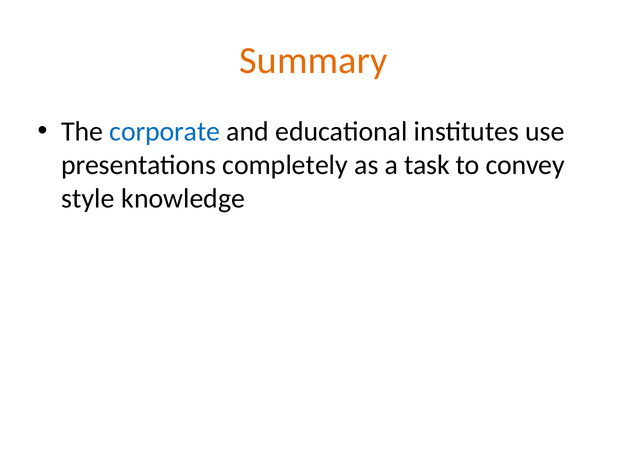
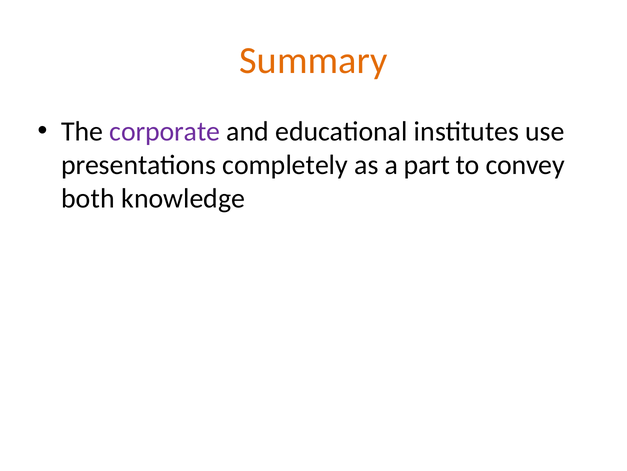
corporate colour: blue -> purple (165, 132)
task: task -> part (427, 165)
style: style -> both (88, 198)
